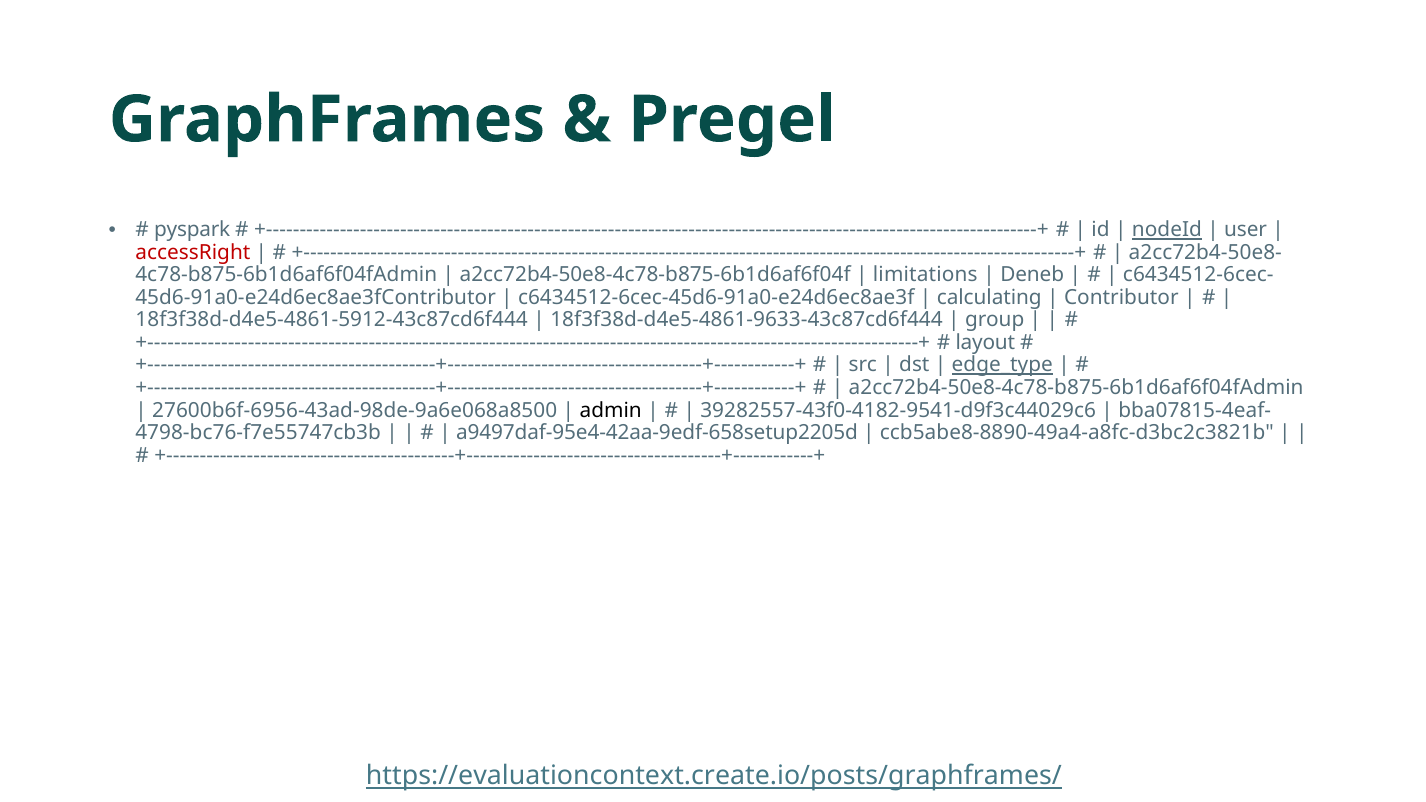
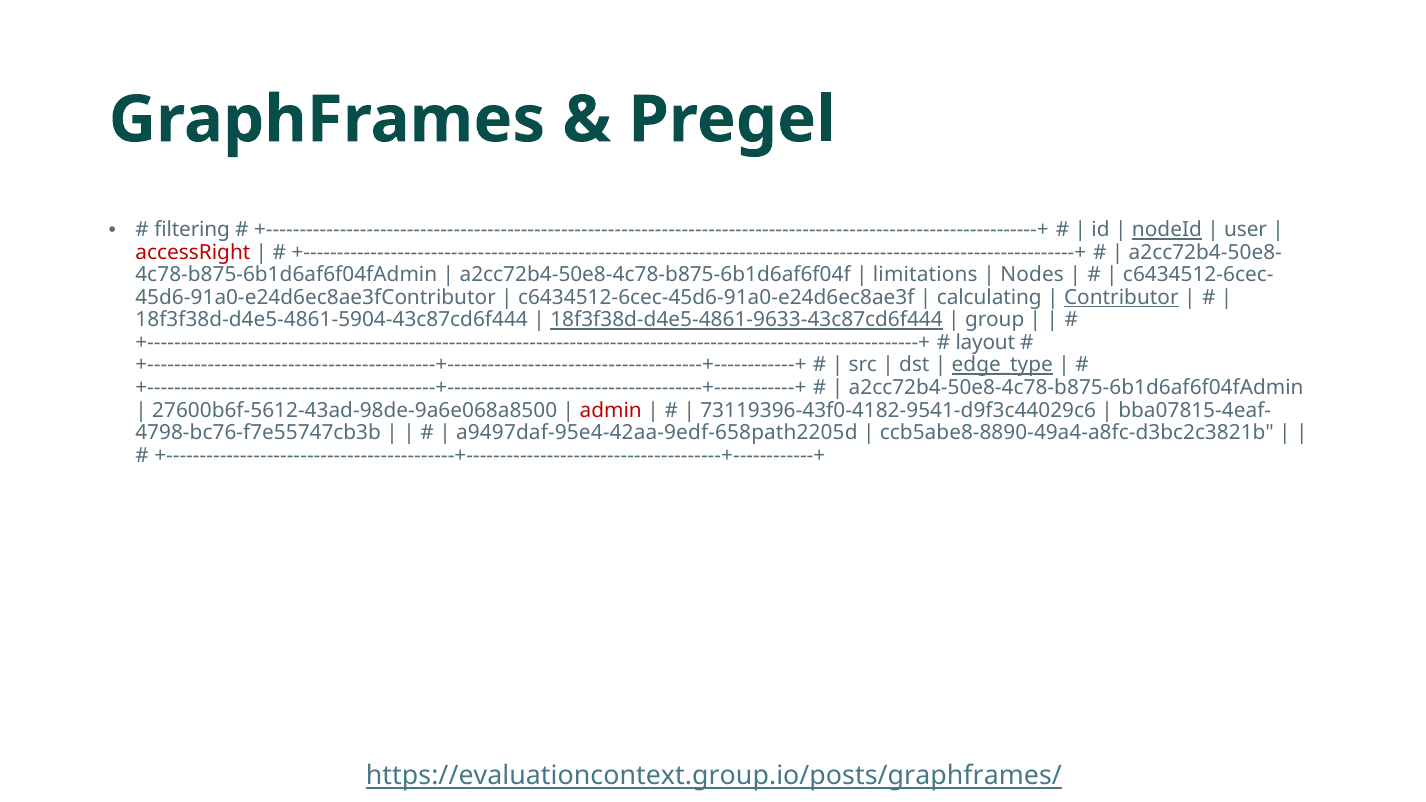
pyspark: pyspark -> filtering (192, 230)
Deneb: Deneb -> Nodes (1032, 275)
Contributor underline: none -> present (1121, 298)
18f3f38d-d4e5-4861-5912-43c87cd6f444: 18f3f38d-d4e5-4861-5912-43c87cd6f444 -> 18f3f38d-d4e5-4861-5904-43c87cd6f444 (332, 320)
18f3f38d-d4e5-4861-9633-43c87cd6f444 underline: none -> present (747, 320)
27600b6f-6956-43ad-98de-9a6e068a8500: 27600b6f-6956-43ad-98de-9a6e068a8500 -> 27600b6f-5612-43ad-98de-9a6e068a8500 (355, 410)
admin colour: black -> red (611, 410)
39282557-43f0-4182-9541-d9f3c44029c6: 39282557-43f0-4182-9541-d9f3c44029c6 -> 73119396-43f0-4182-9541-d9f3c44029c6 (898, 410)
a9497daf-95e4-42aa-9edf-658setup2205d: a9497daf-95e4-42aa-9edf-658setup2205d -> a9497daf-95e4-42aa-9edf-658path2205d (657, 433)
https://evaluationcontext.create.io/posts/graphframes/: https://evaluationcontext.create.io/posts/graphframes/ -> https://evaluationcontext.group.io/posts/graphframes/ (714, 776)
